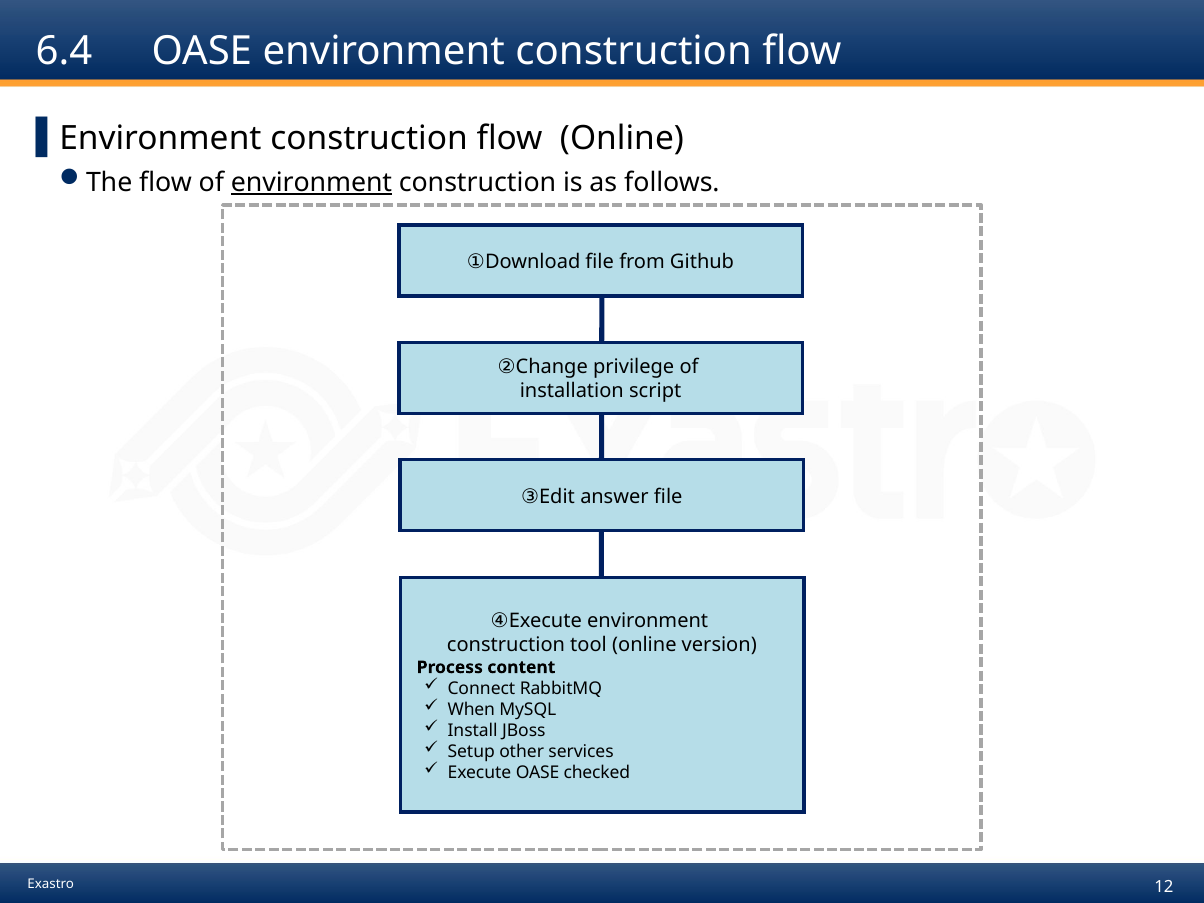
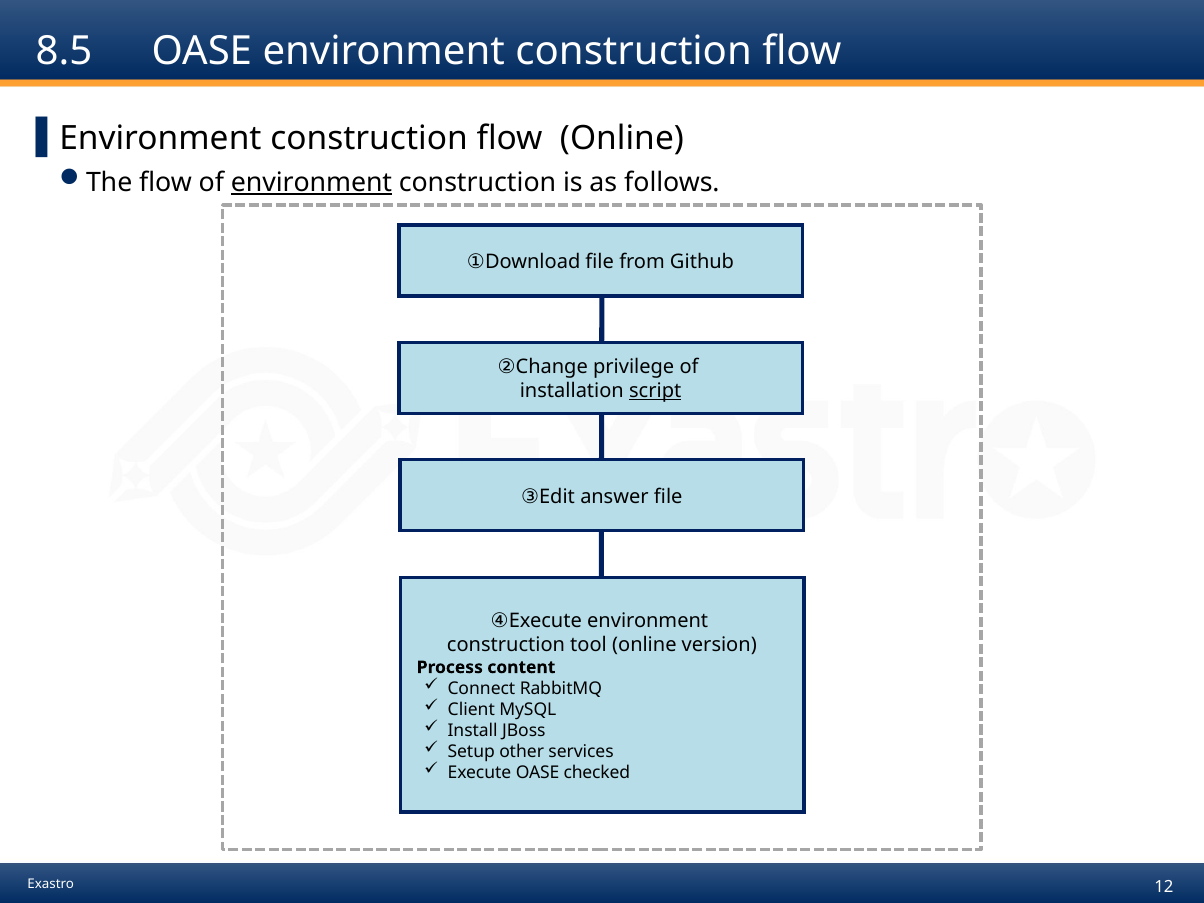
6.4: 6.4 -> 8.5 (64, 51)
script underline: none -> present (655, 391)
When: When -> Client (471, 709)
